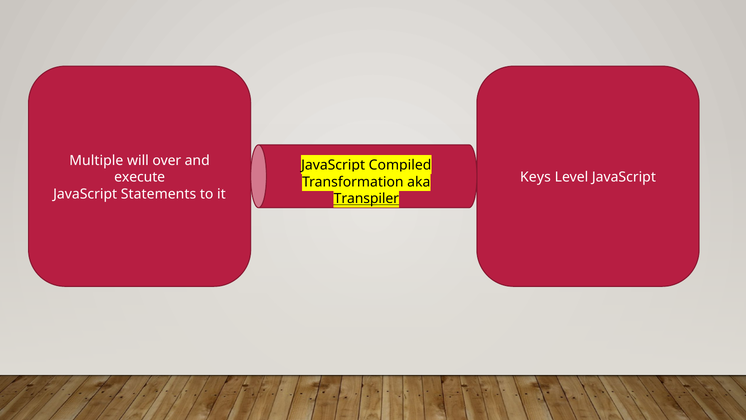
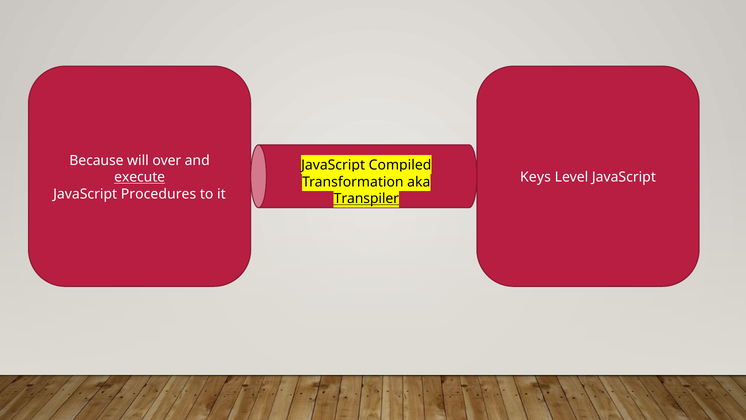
Multiple: Multiple -> Because (96, 160)
execute underline: none -> present (140, 177)
Statements: Statements -> Procedures (159, 194)
